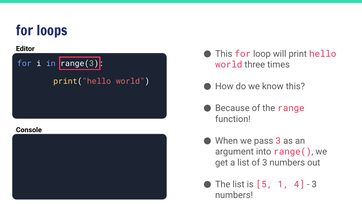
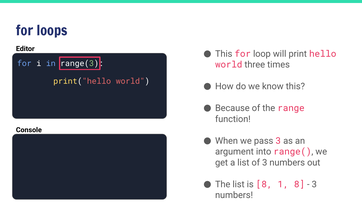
is 5: 5 -> 8 (264, 184)
1 4: 4 -> 8 (299, 184)
